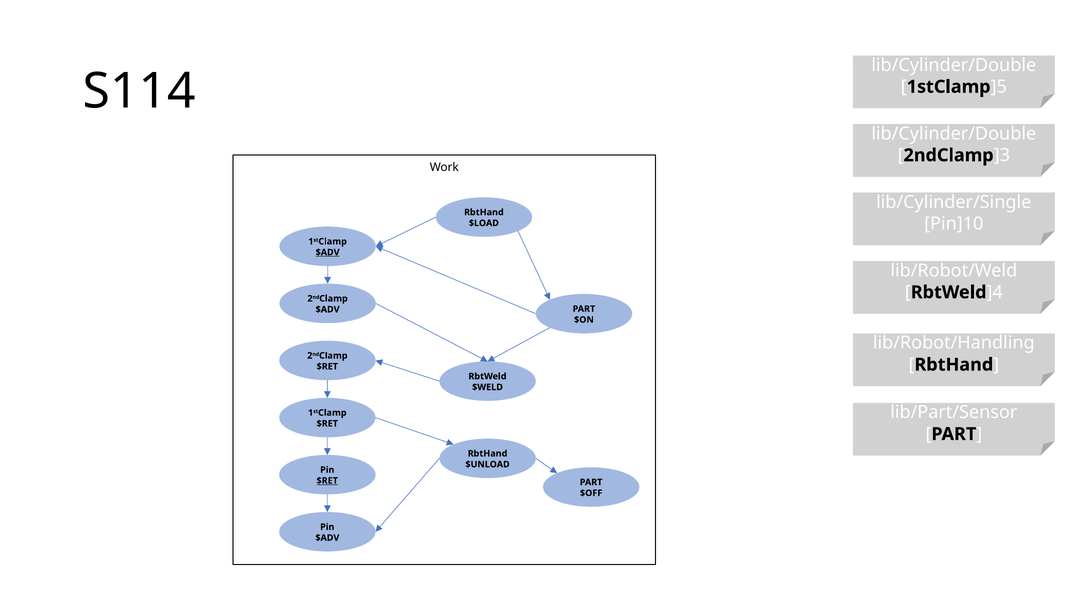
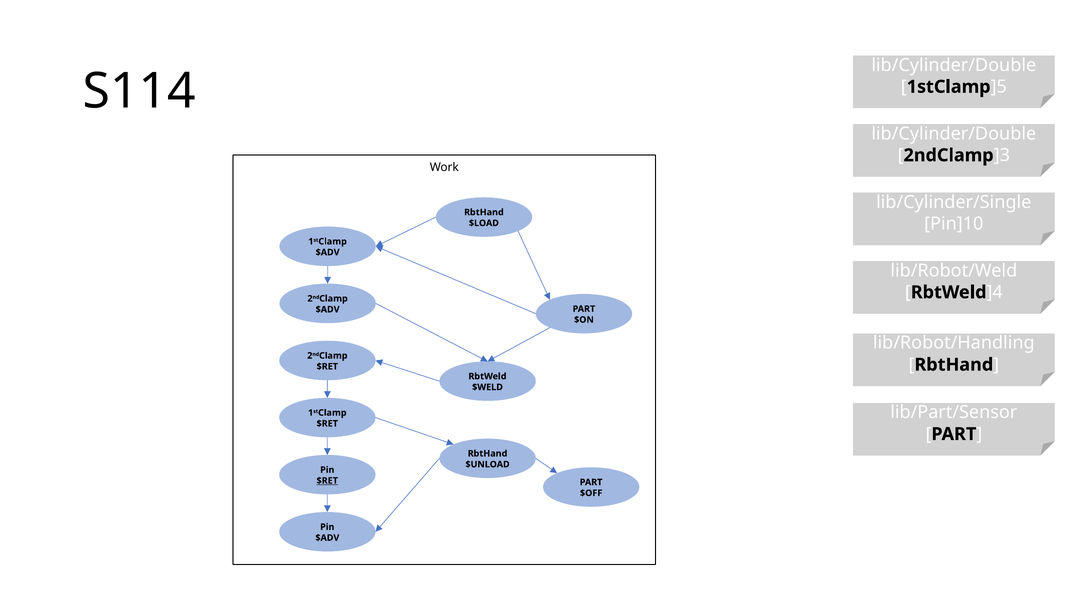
$ADV underline: present -> none (328, 252)
